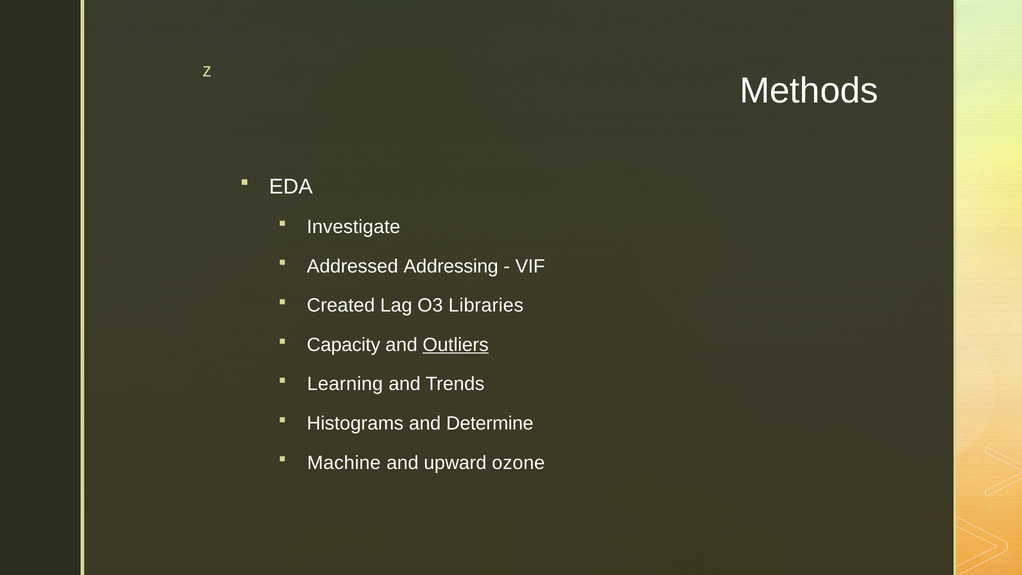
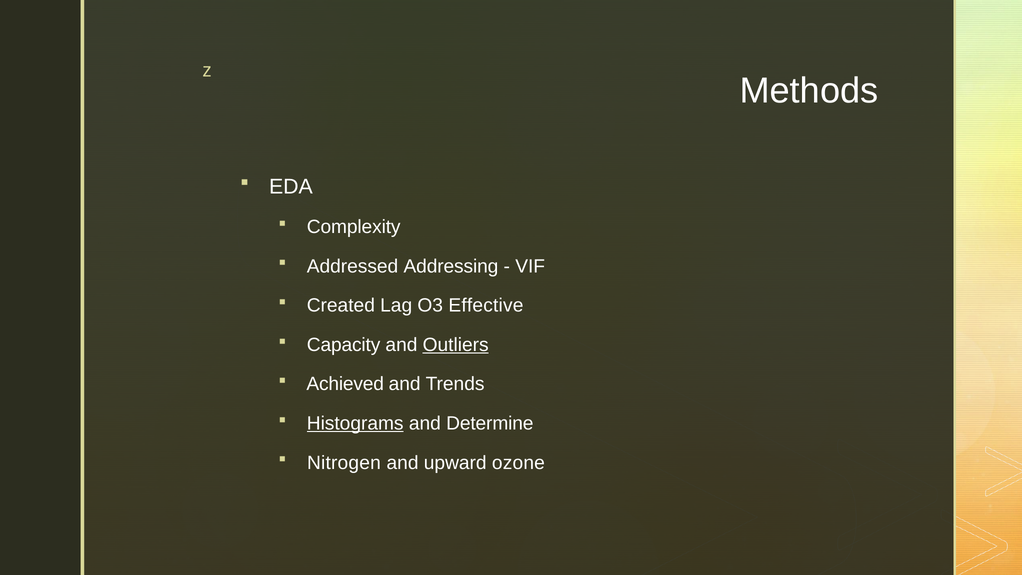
Investigate: Investigate -> Complexity (354, 227)
Libraries: Libraries -> Effective (486, 305)
Learning: Learning -> Achieved (345, 384)
Histograms underline: none -> present (355, 423)
Machine: Machine -> Nitrogen (344, 463)
